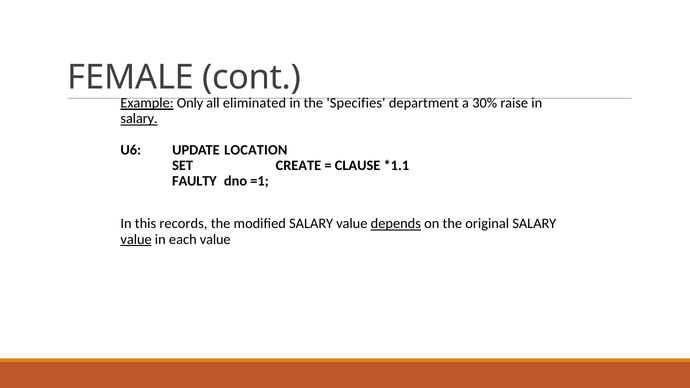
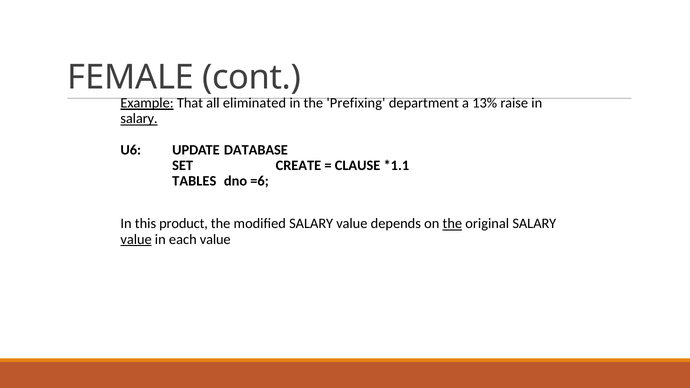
Only: Only -> That (190, 103)
Specifies: Specifies -> Prefixing (356, 103)
30%: 30% -> 13% (485, 103)
LOCATION: LOCATION -> DATABASE (256, 150)
FAULTY: FAULTY -> TABLES (194, 181)
=1: =1 -> =6 (260, 181)
records: records -> product (184, 224)
depends underline: present -> none (396, 224)
the underline: none -> present (452, 224)
